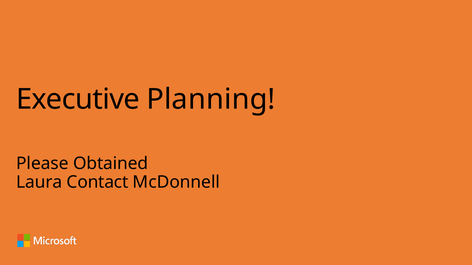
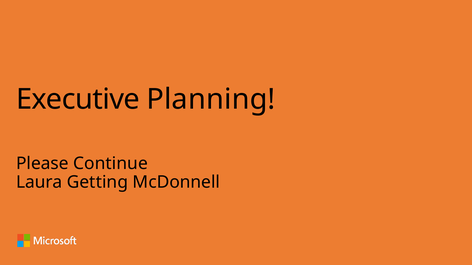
Obtained: Obtained -> Continue (111, 164)
Contact: Contact -> Getting (97, 182)
